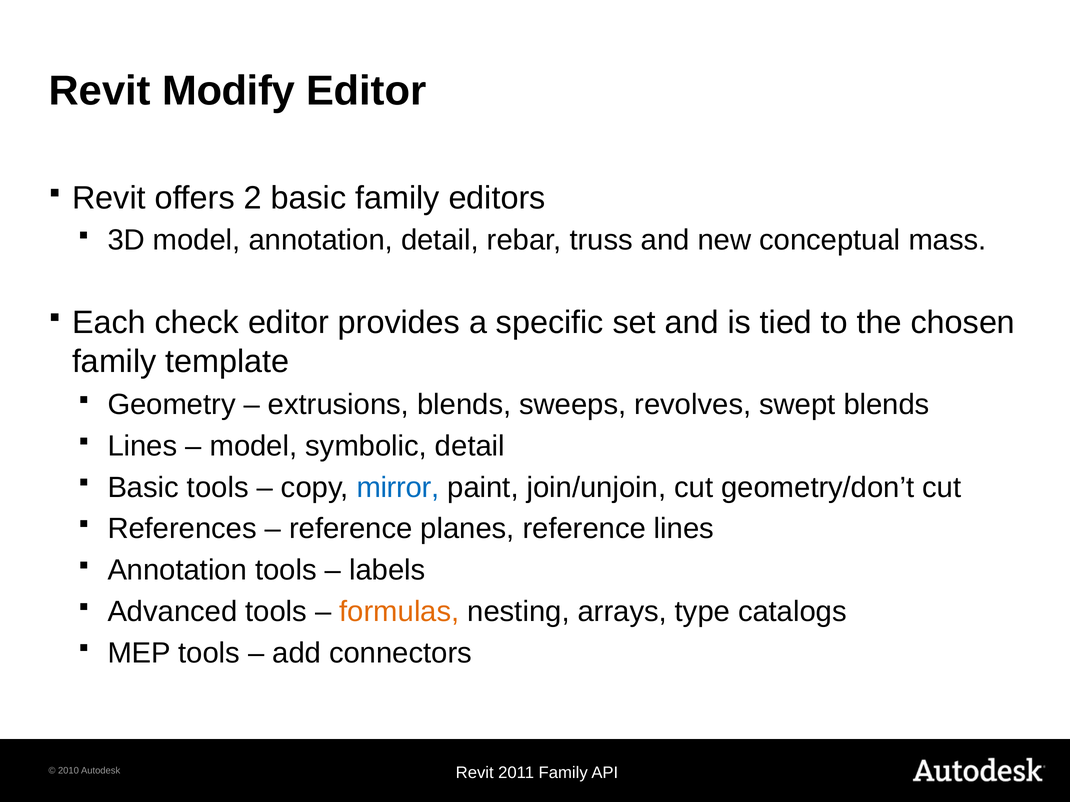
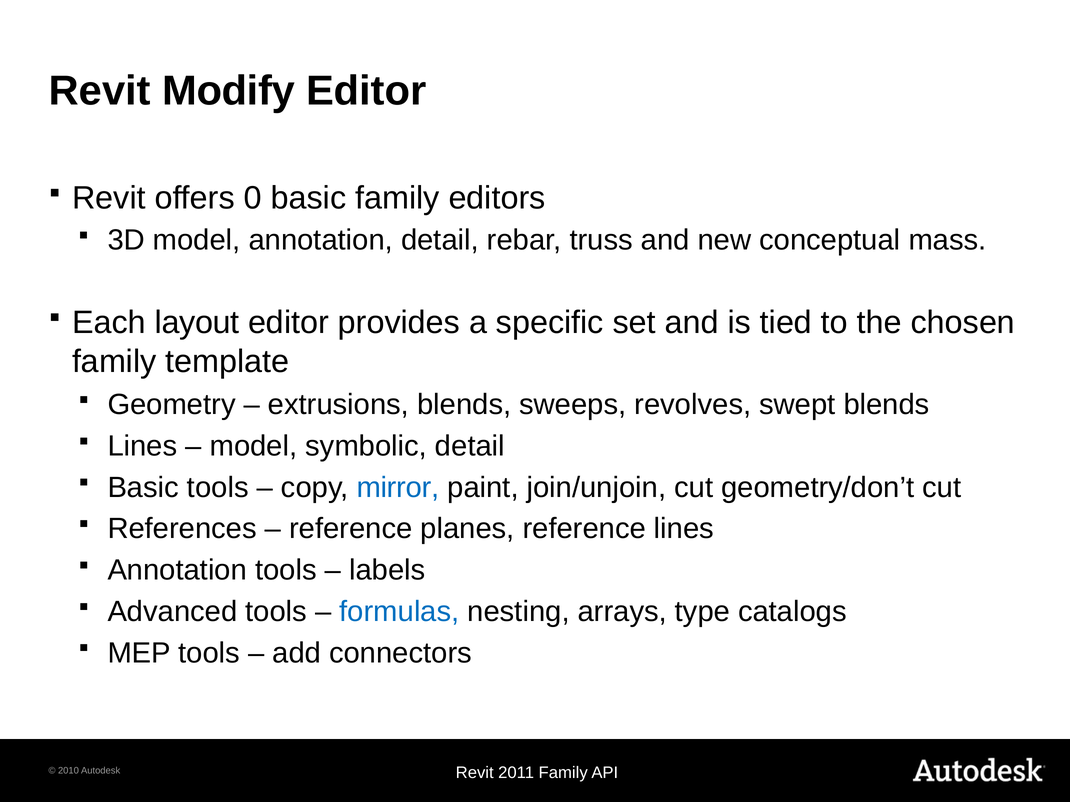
2: 2 -> 0 (253, 198)
check: check -> layout (197, 323)
formulas colour: orange -> blue (399, 612)
